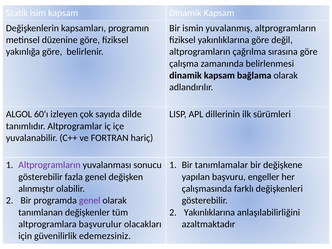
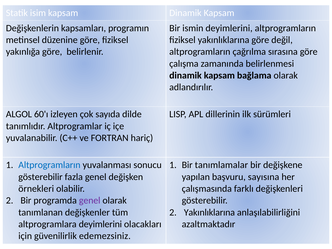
ismin yuvalanmış: yuvalanmış -> deyimlerini (229, 28)
Altprogramların colour: purple -> blue (49, 165)
engeller: engeller -> sayısına (264, 177)
alınmıştır: alınmıştır -> örnekleri (36, 189)
altprogramlara başvurulur: başvurulur -> deyimlerini (100, 224)
